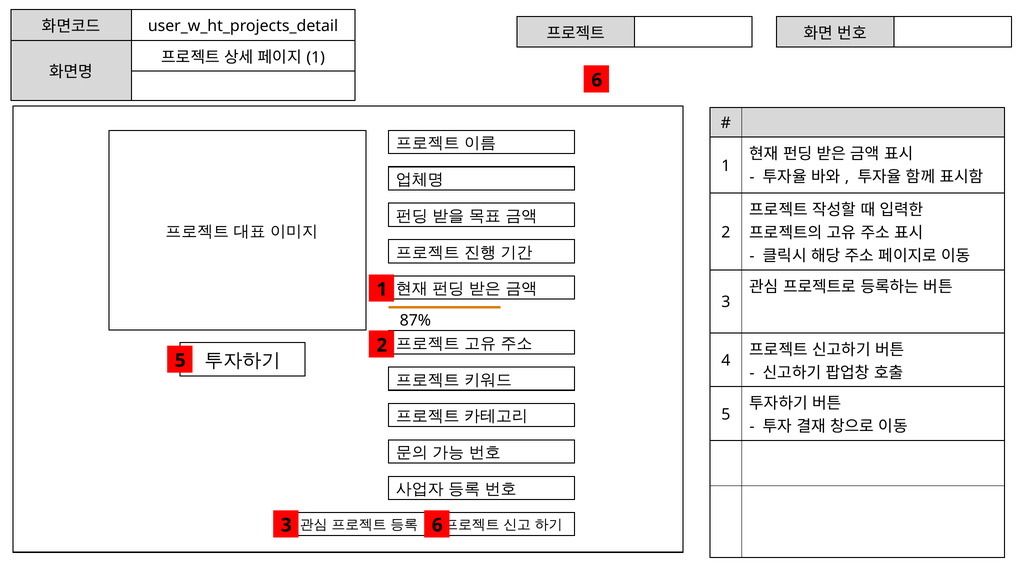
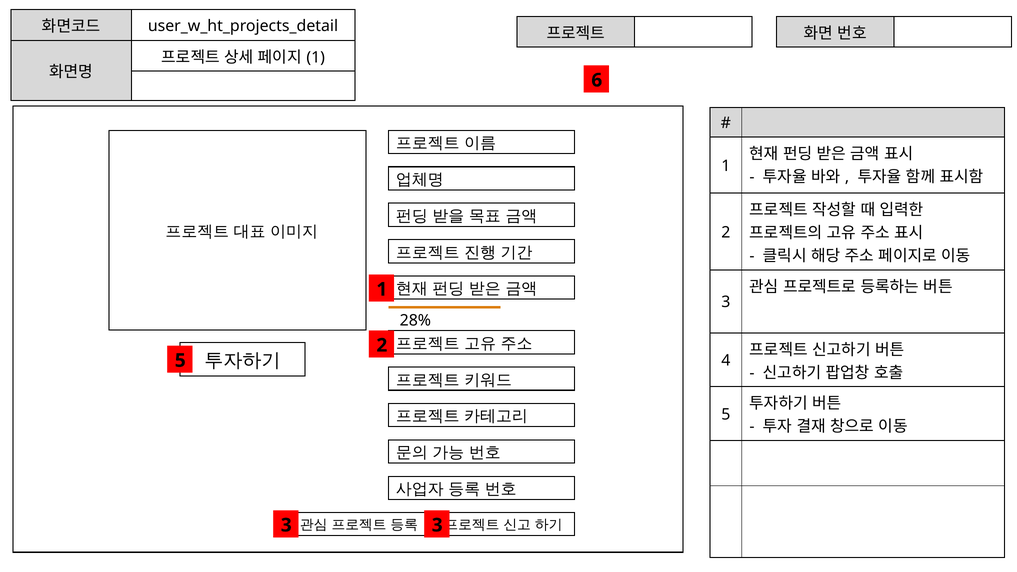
87%: 87% -> 28% (415, 320)
3 6: 6 -> 3 (437, 525)
